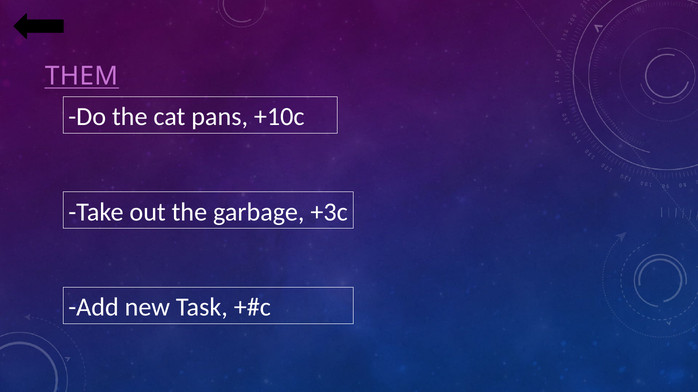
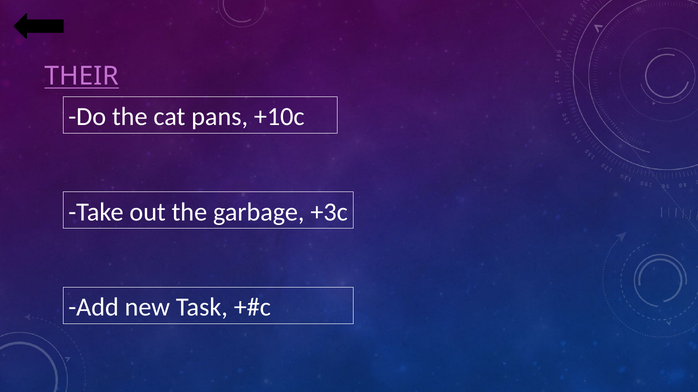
THEM: THEM -> THEIR (82, 76)
